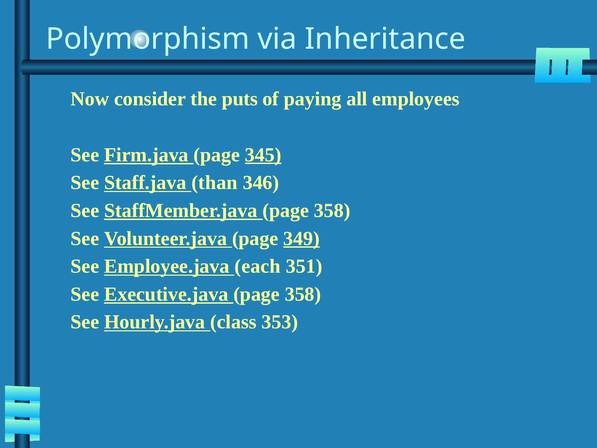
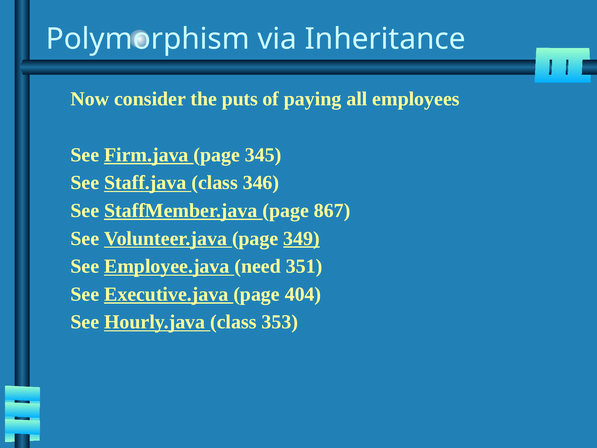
345 underline: present -> none (263, 155)
Staff.java than: than -> class (215, 183)
StaffMember.java page 358: 358 -> 867 (332, 210)
each: each -> need (258, 266)
Executive.java page 358: 358 -> 404 (303, 294)
